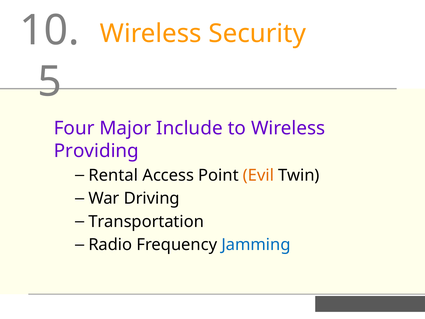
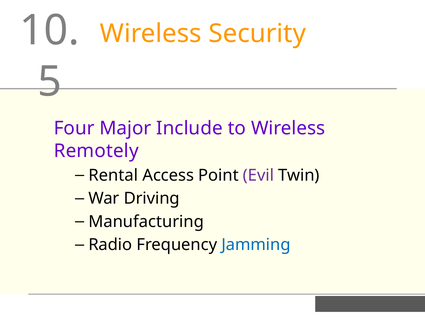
Providing: Providing -> Remotely (96, 151)
Evil colour: orange -> purple (258, 175)
Transportation: Transportation -> Manufacturing (146, 222)
